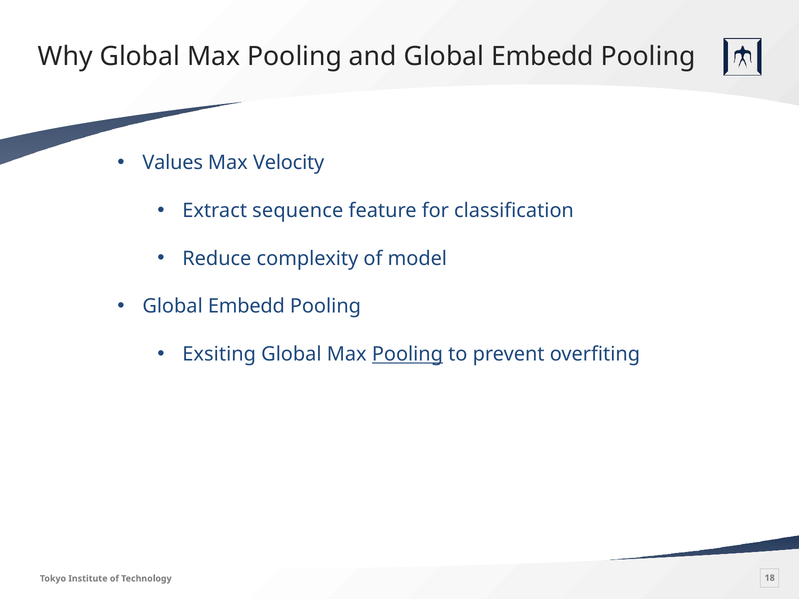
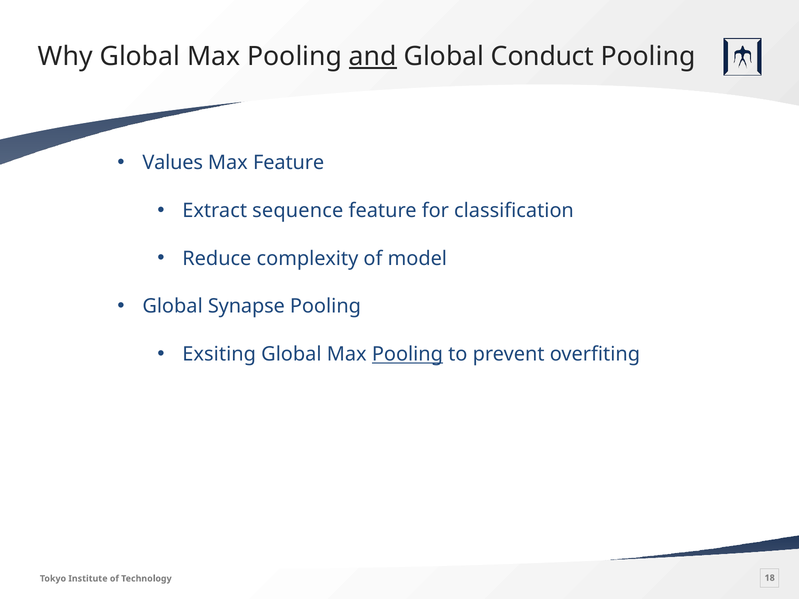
and underline: none -> present (373, 57)
Embedd: Embedd -> Conduct (542, 57)
Max Velocity: Velocity -> Feature (289, 163)
Embedd: Embedd -> Synapse (246, 306)
